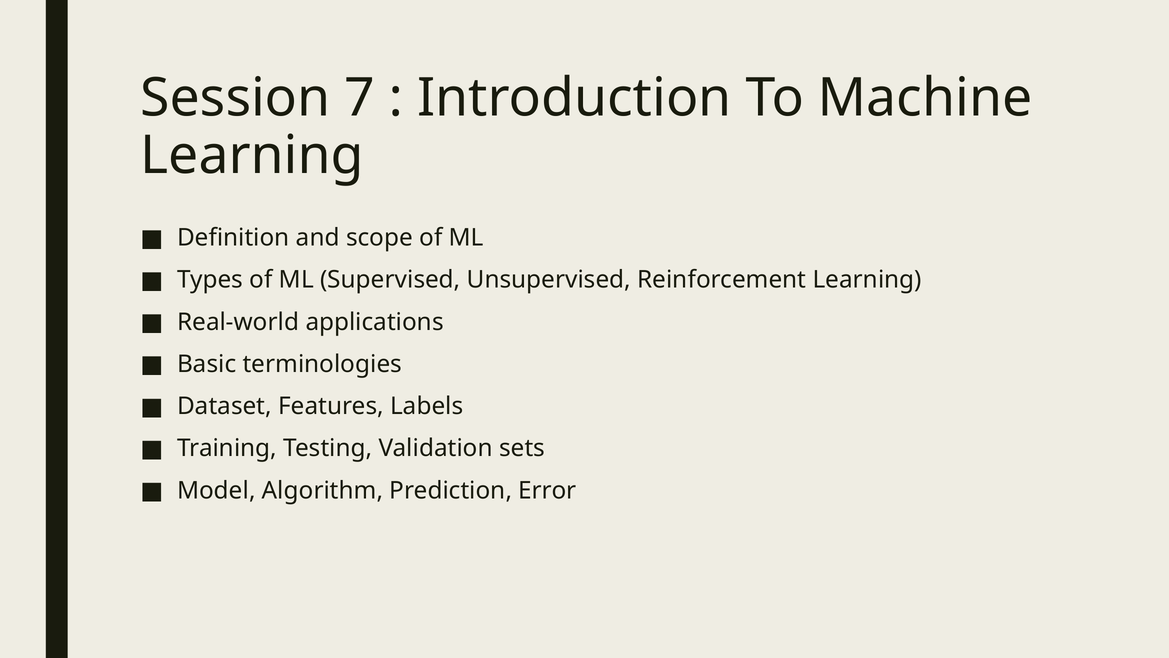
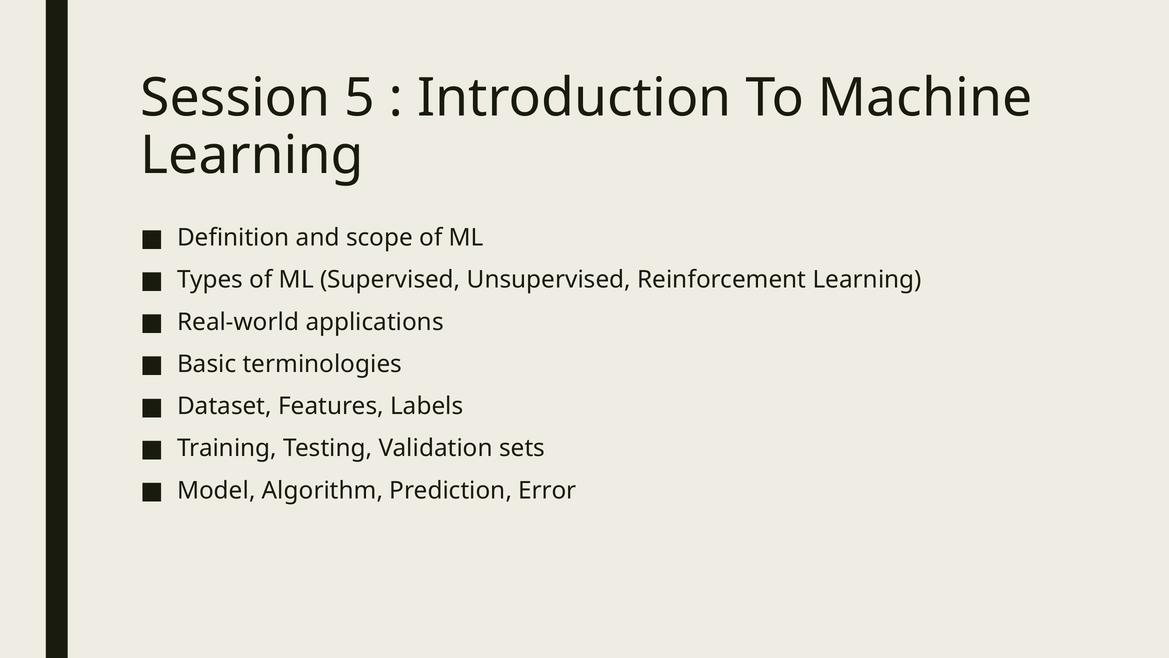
7: 7 -> 5 (360, 98)
